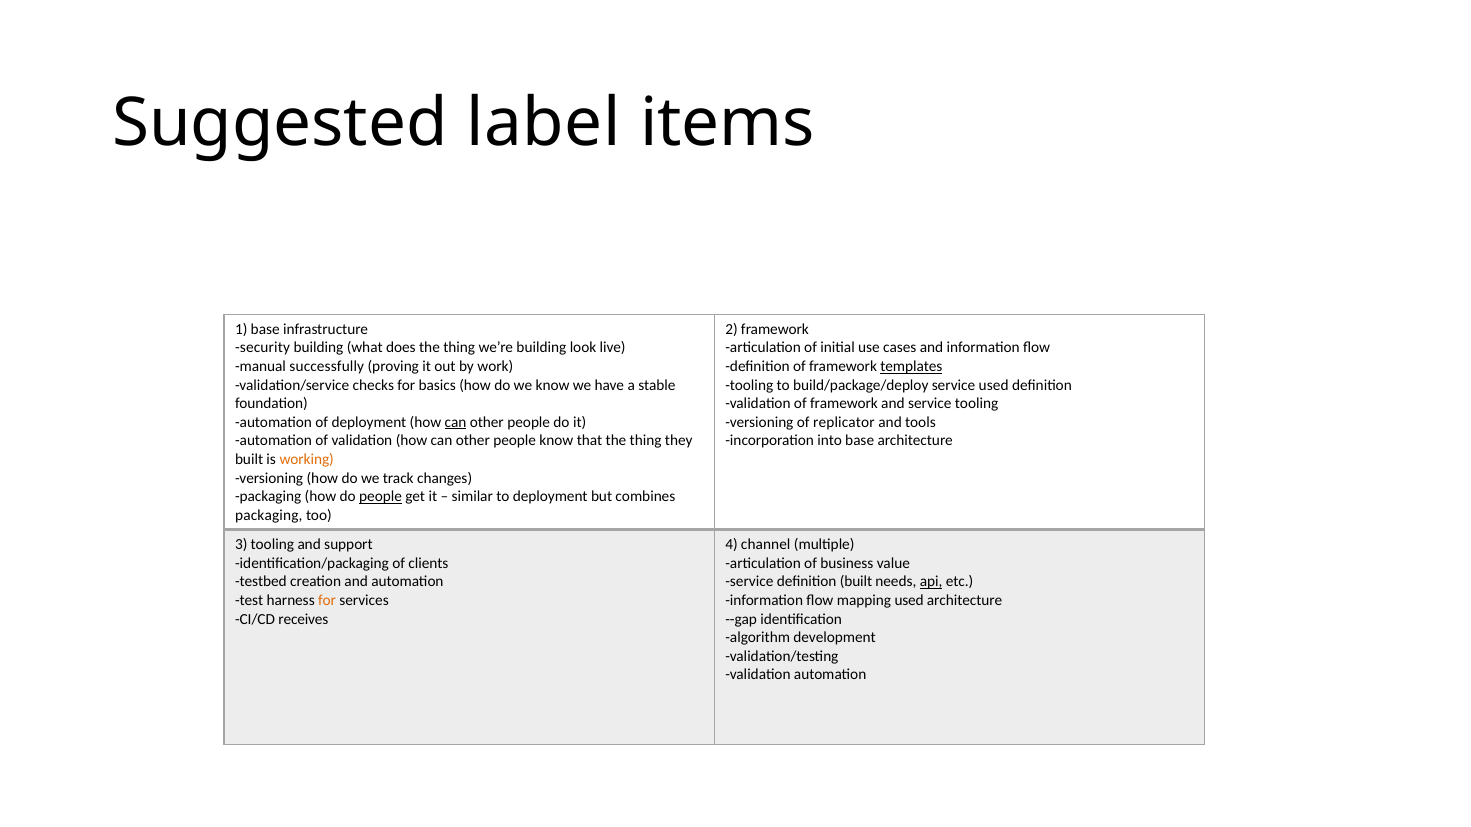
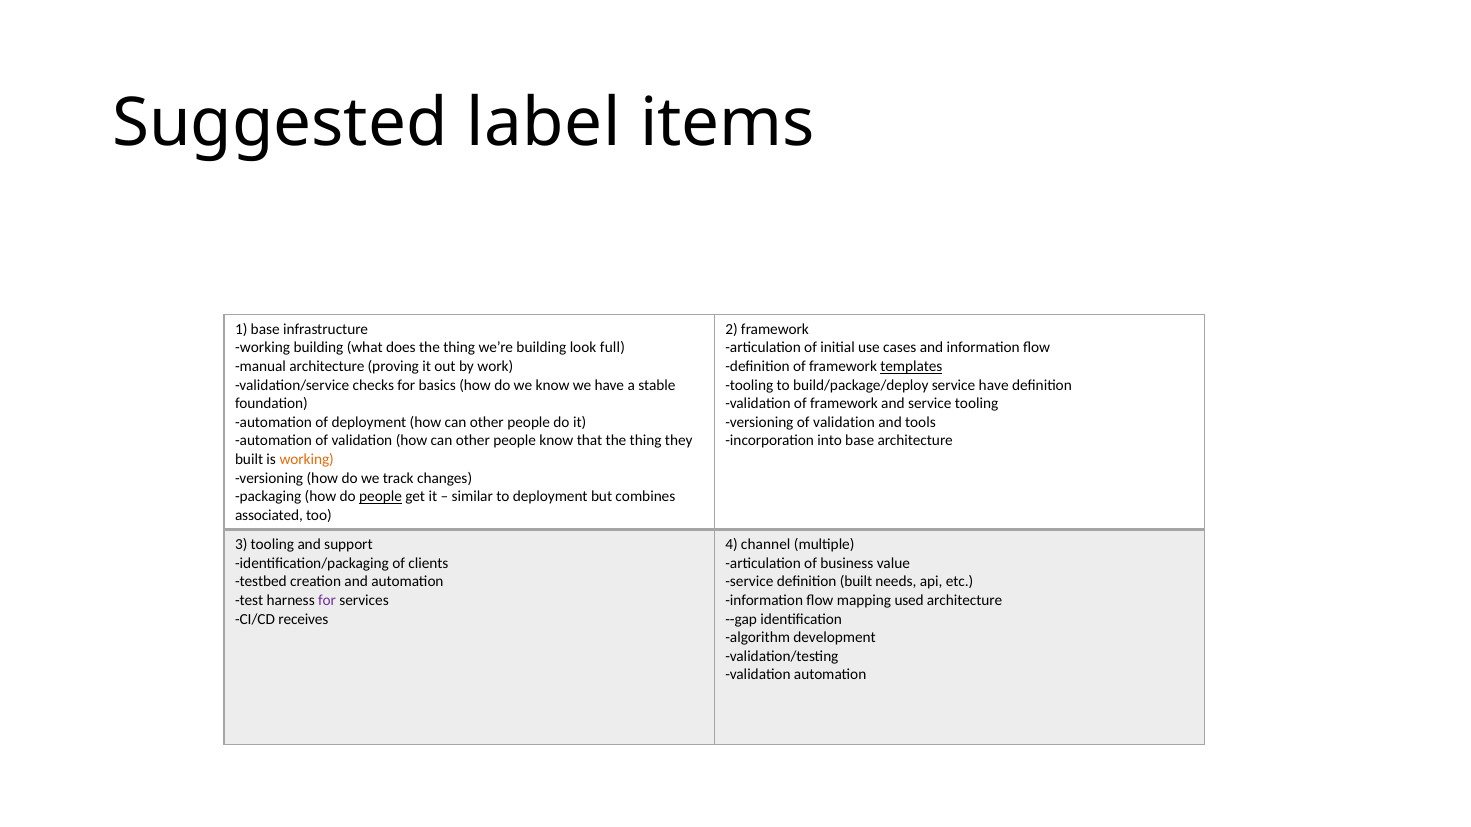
security: security -> working (263, 348)
live: live -> full (612, 348)
manual successfully: successfully -> architecture (327, 367)
service used: used -> have (994, 385)
can underline: present -> none (456, 422)
versioning of replicator: replicator -> validation (844, 422)
packaging: packaging -> associated (269, 515)
api underline: present -> none (931, 582)
for colour: orange -> purple (327, 601)
